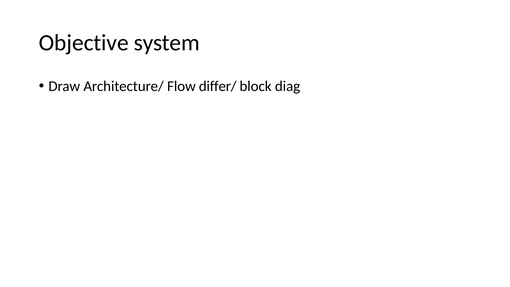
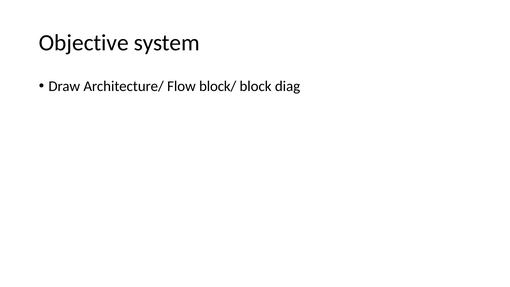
differ/: differ/ -> block/ (218, 86)
